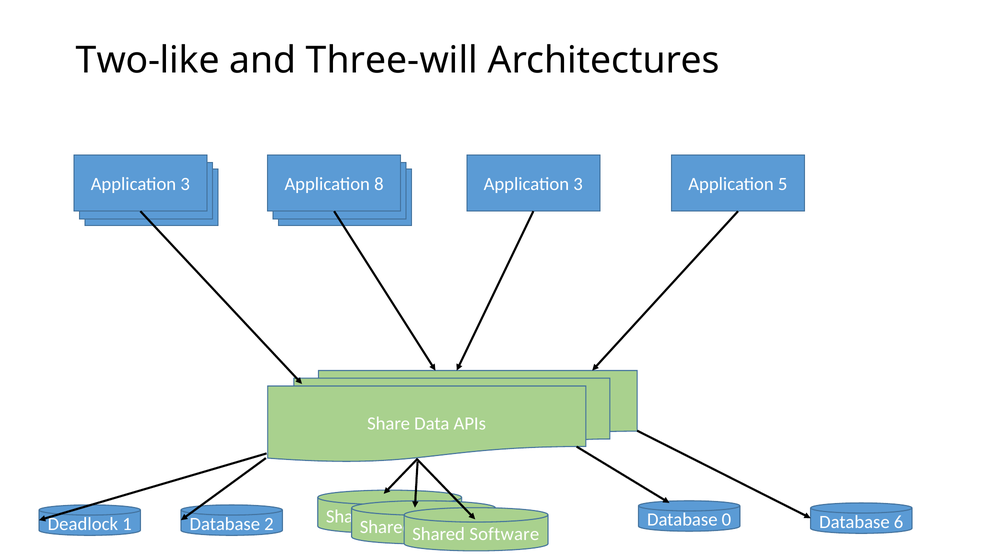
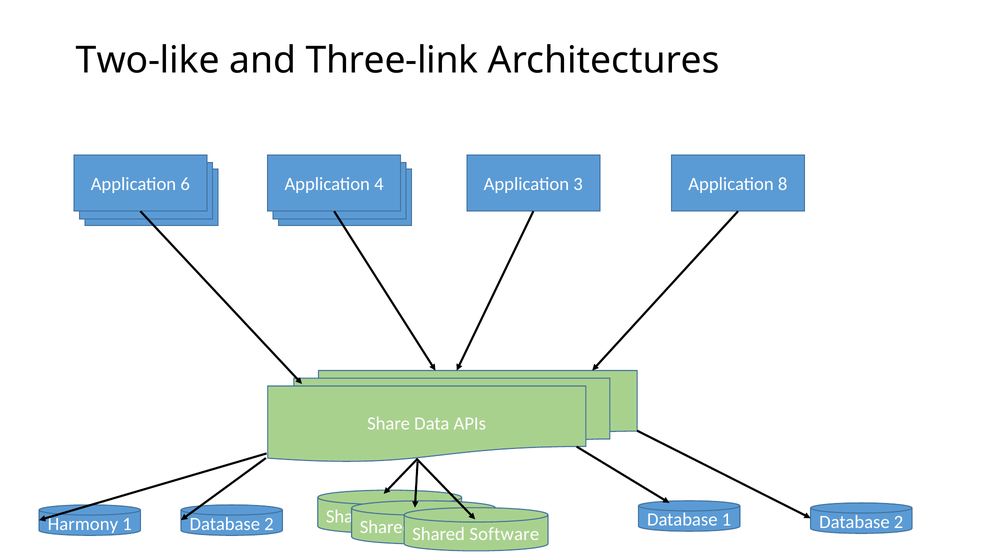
Three-will: Three-will -> Three-link (392, 60)
3: 3 -> 6 (185, 184)
8: 8 -> 4 (379, 184)
5: 5 -> 8 (783, 184)
Database 0: 0 -> 1 (726, 520)
6: 6 -> 2 (899, 522)
Deadlock: Deadlock -> Harmony (83, 524)
